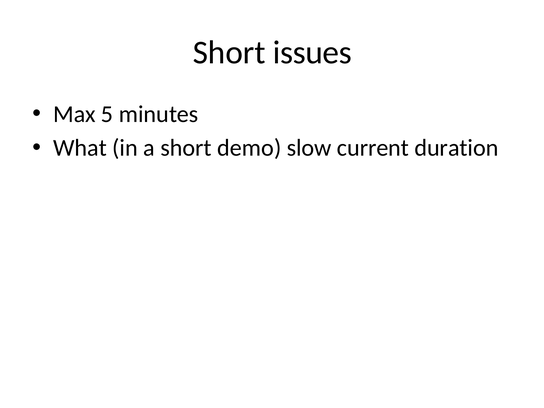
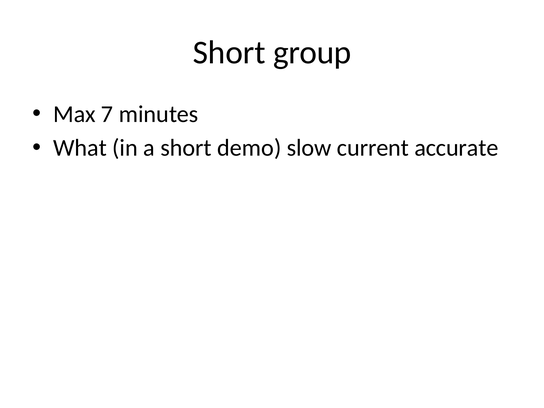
issues: issues -> group (312, 53)
5: 5 -> 7 (107, 114)
duration: duration -> accurate (456, 148)
